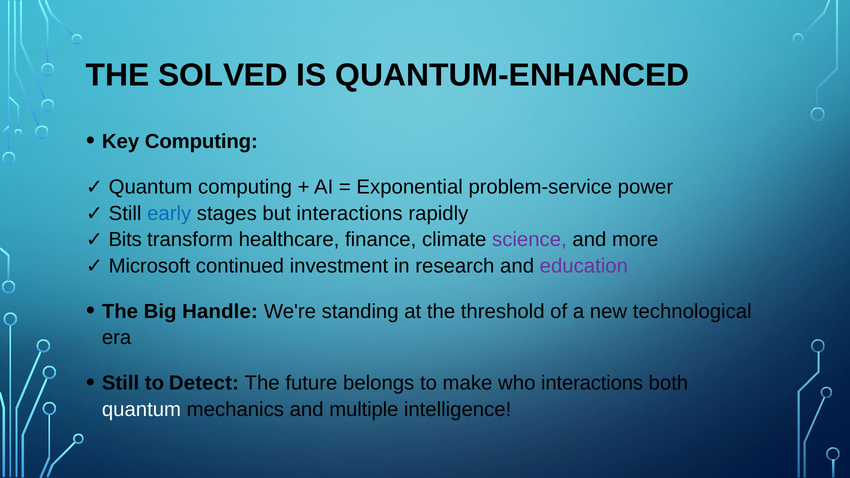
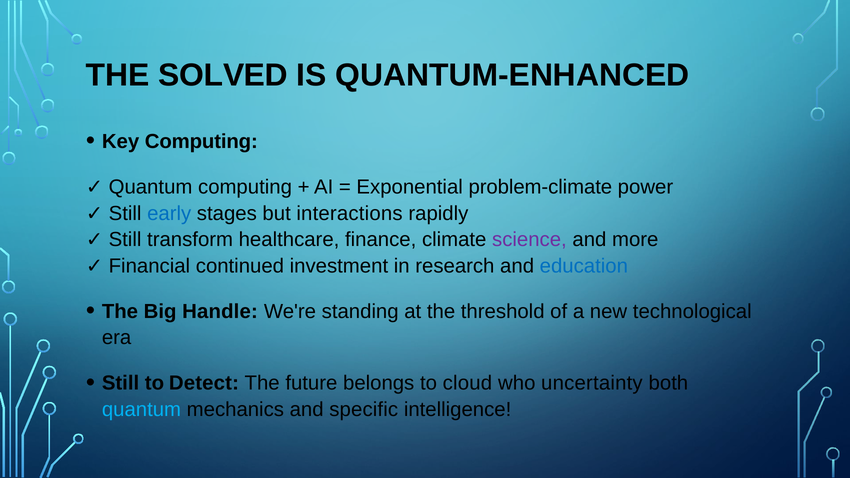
problem-service: problem-service -> problem-climate (540, 187)
Bits: Bits -> Still (125, 240)
Microsoft: Microsoft -> Financial (149, 266)
education colour: purple -> blue (584, 266)
make: make -> cloud (467, 383)
who interactions: interactions -> uncertainty (592, 383)
quantum colour: white -> light blue (141, 410)
multiple: multiple -> specific (364, 410)
